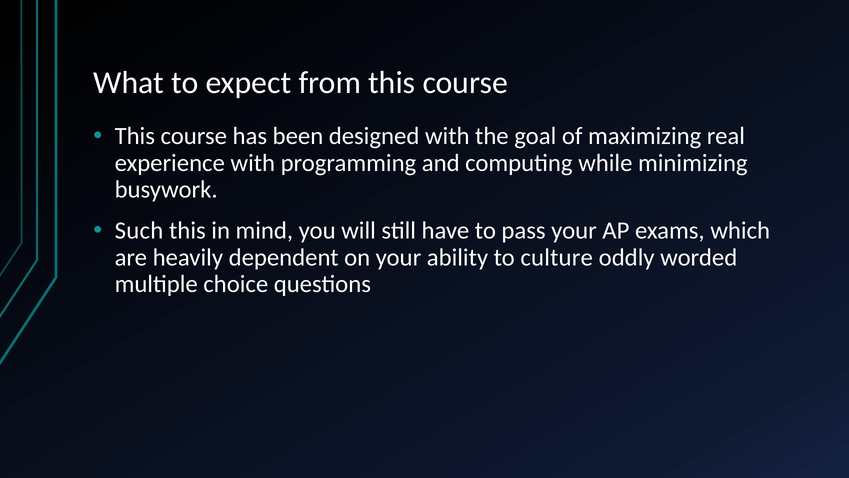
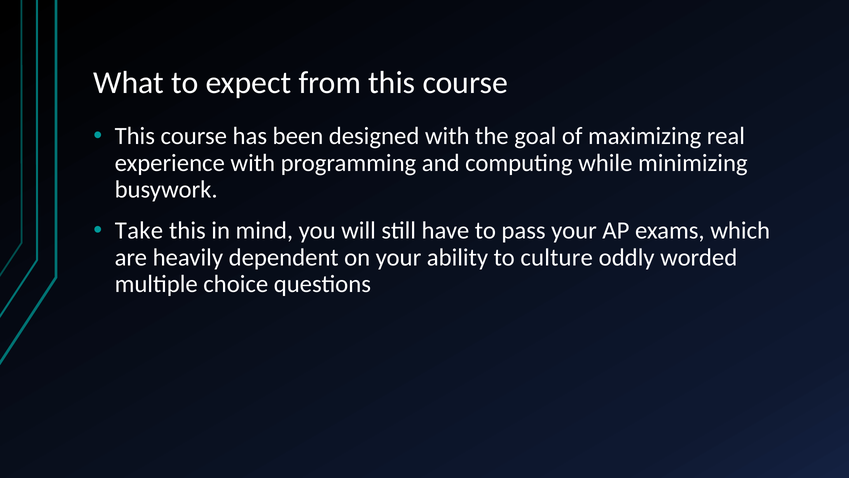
Such: Such -> Take (139, 230)
